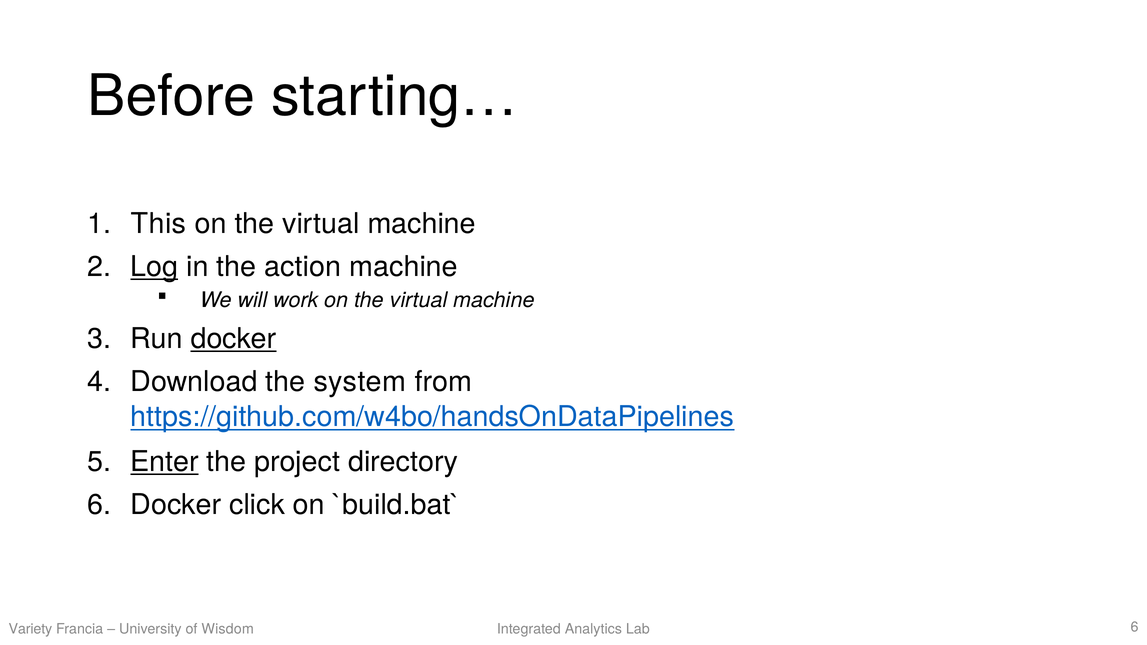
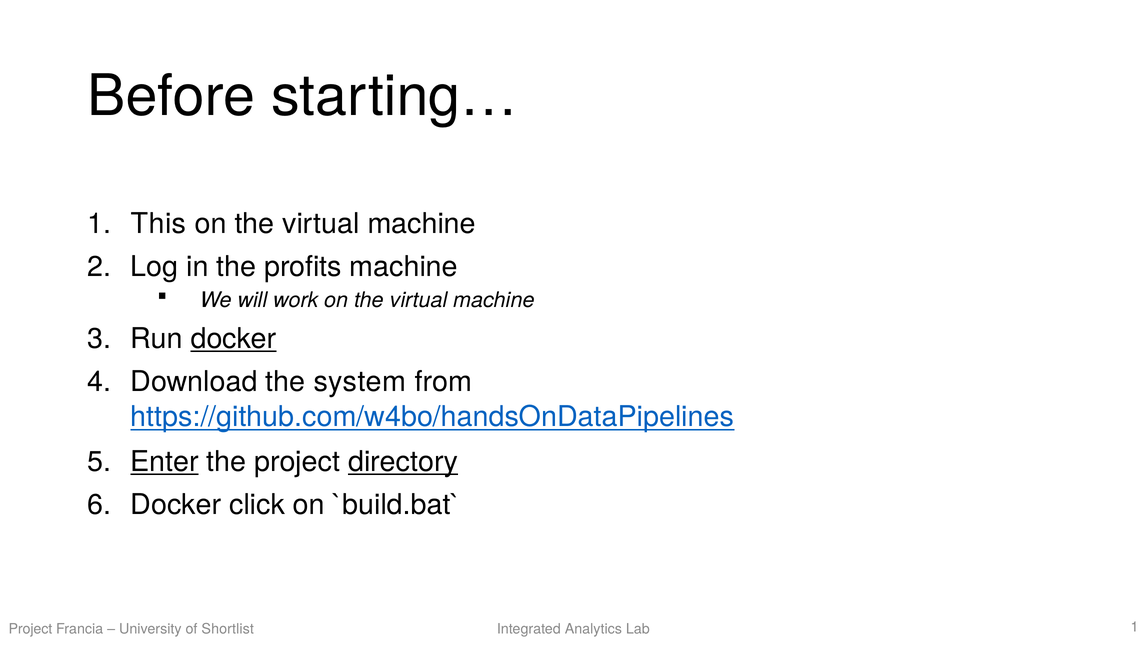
Log underline: present -> none (154, 267)
action: action -> profits (303, 267)
directory underline: none -> present (403, 462)
Variety: Variety -> Project (30, 629)
Wisdom: Wisdom -> Shortlist (228, 629)
6: 6 -> 1 (1134, 627)
